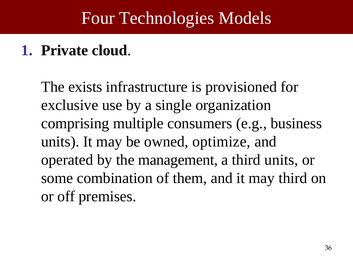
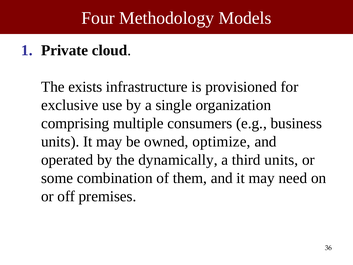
Technologies: Technologies -> Methodology (167, 18)
management: management -> dynamically (178, 160)
may third: third -> need (293, 178)
